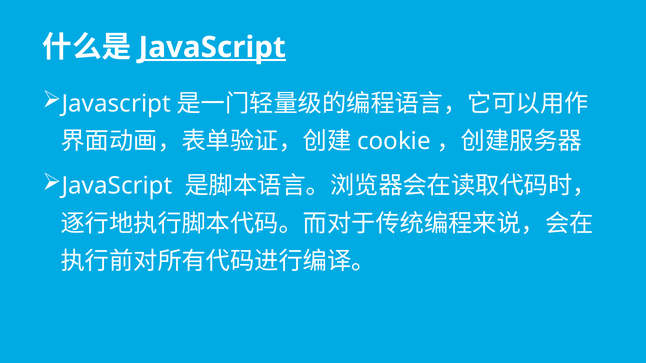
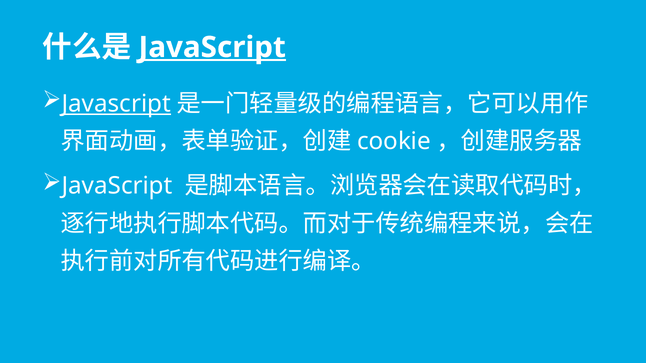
Javascript underline: none -> present (116, 104)
